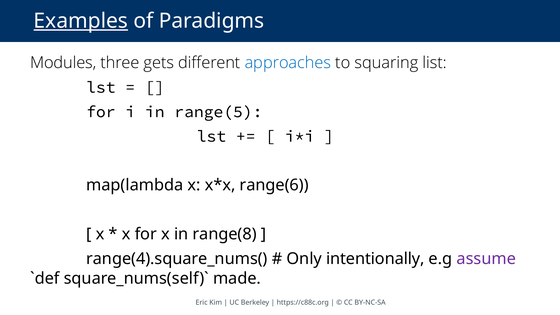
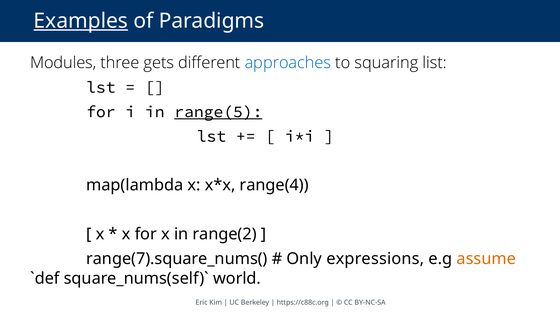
range(5 underline: none -> present (218, 112)
range(6: range(6 -> range(4 (274, 185)
range(8: range(8 -> range(2 (225, 234)
range(4).square_nums(: range(4).square_nums( -> range(7).square_nums( (177, 259)
intentionally: intentionally -> expressions (375, 259)
assume colour: purple -> orange (486, 259)
made: made -> world (237, 278)
